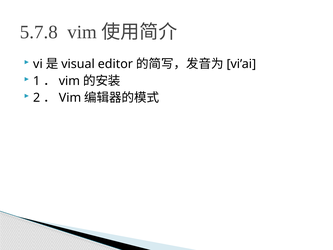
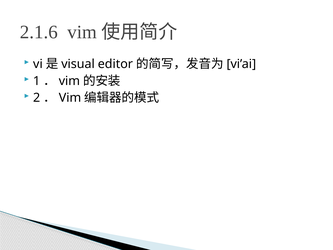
5.7.8: 5.7.8 -> 2.1.6 (39, 32)
